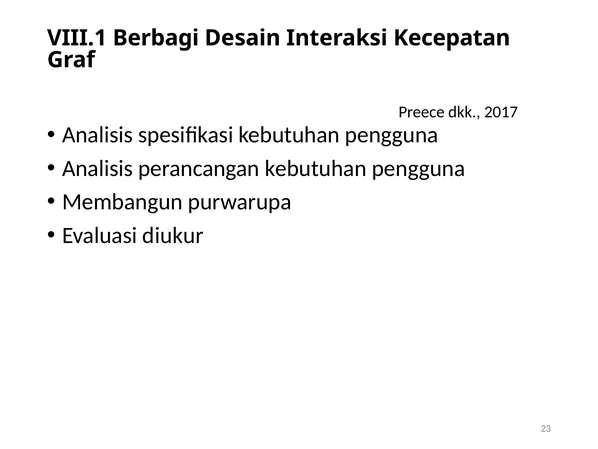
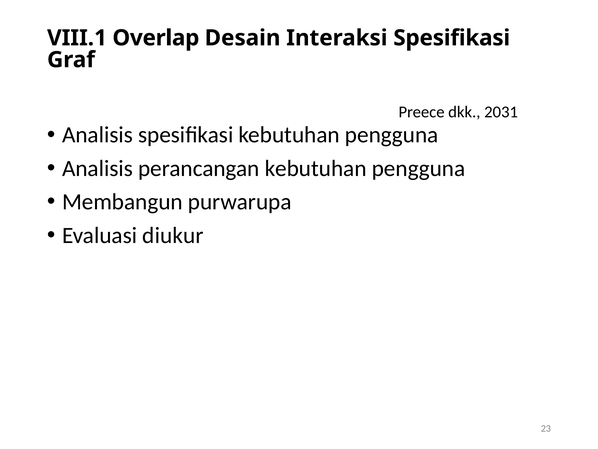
Berbagi: Berbagi -> Overlap (156, 38)
Interaksi Kecepatan: Kecepatan -> Spesifikasi (452, 38)
2017: 2017 -> 2031 (501, 112)
